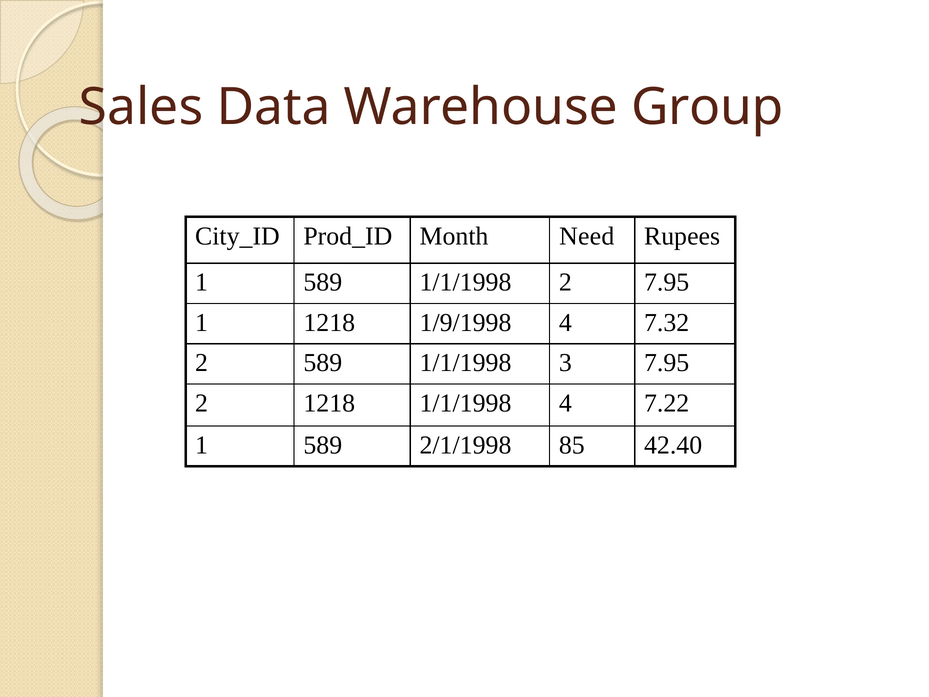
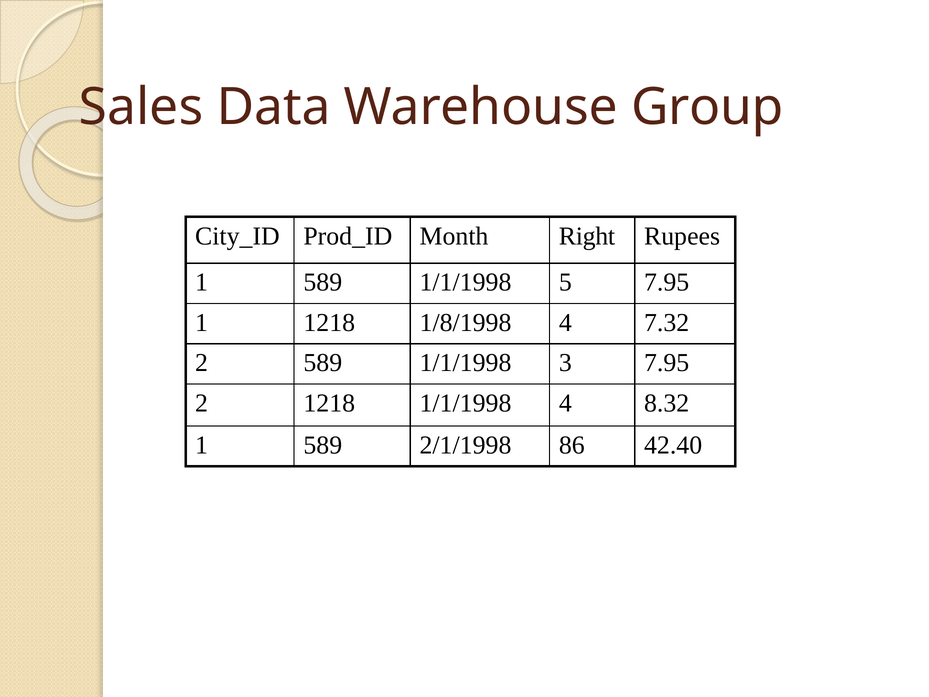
Need: Need -> Right (587, 236)
1/1/1998 2: 2 -> 5 (565, 282)
1/9/1998: 1/9/1998 -> 1/8/1998 (466, 323)
7.22: 7.22 -> 8.32 (667, 403)
85: 85 -> 86 (572, 445)
